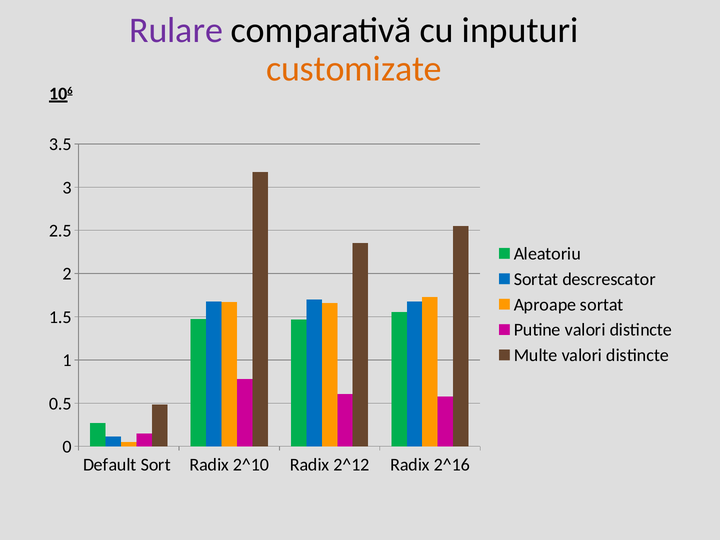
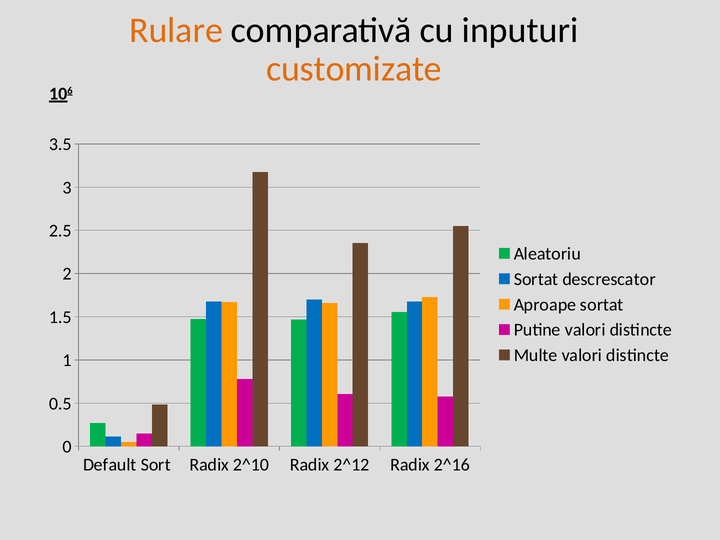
Rulare colour: purple -> orange (176, 30)
